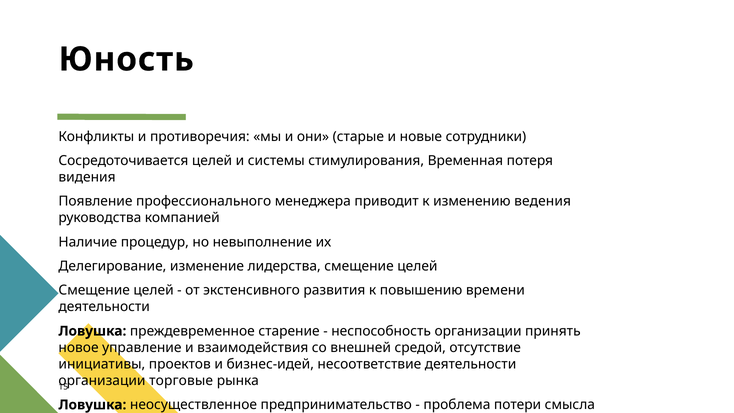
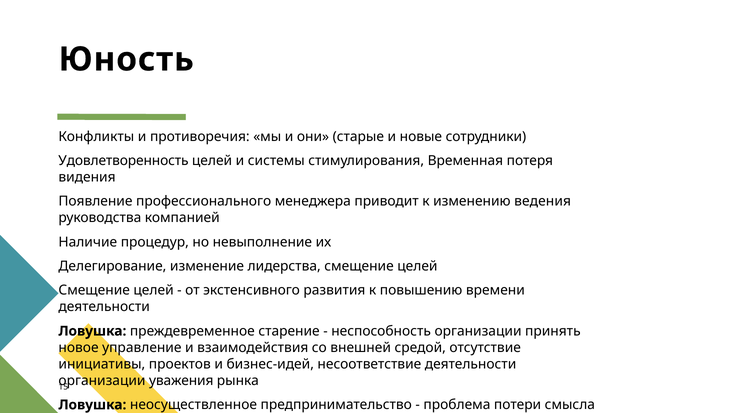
Сосредоточивается: Сосредоточивается -> Удовлетворенность (123, 161)
торговые: торговые -> уважения (181, 381)
